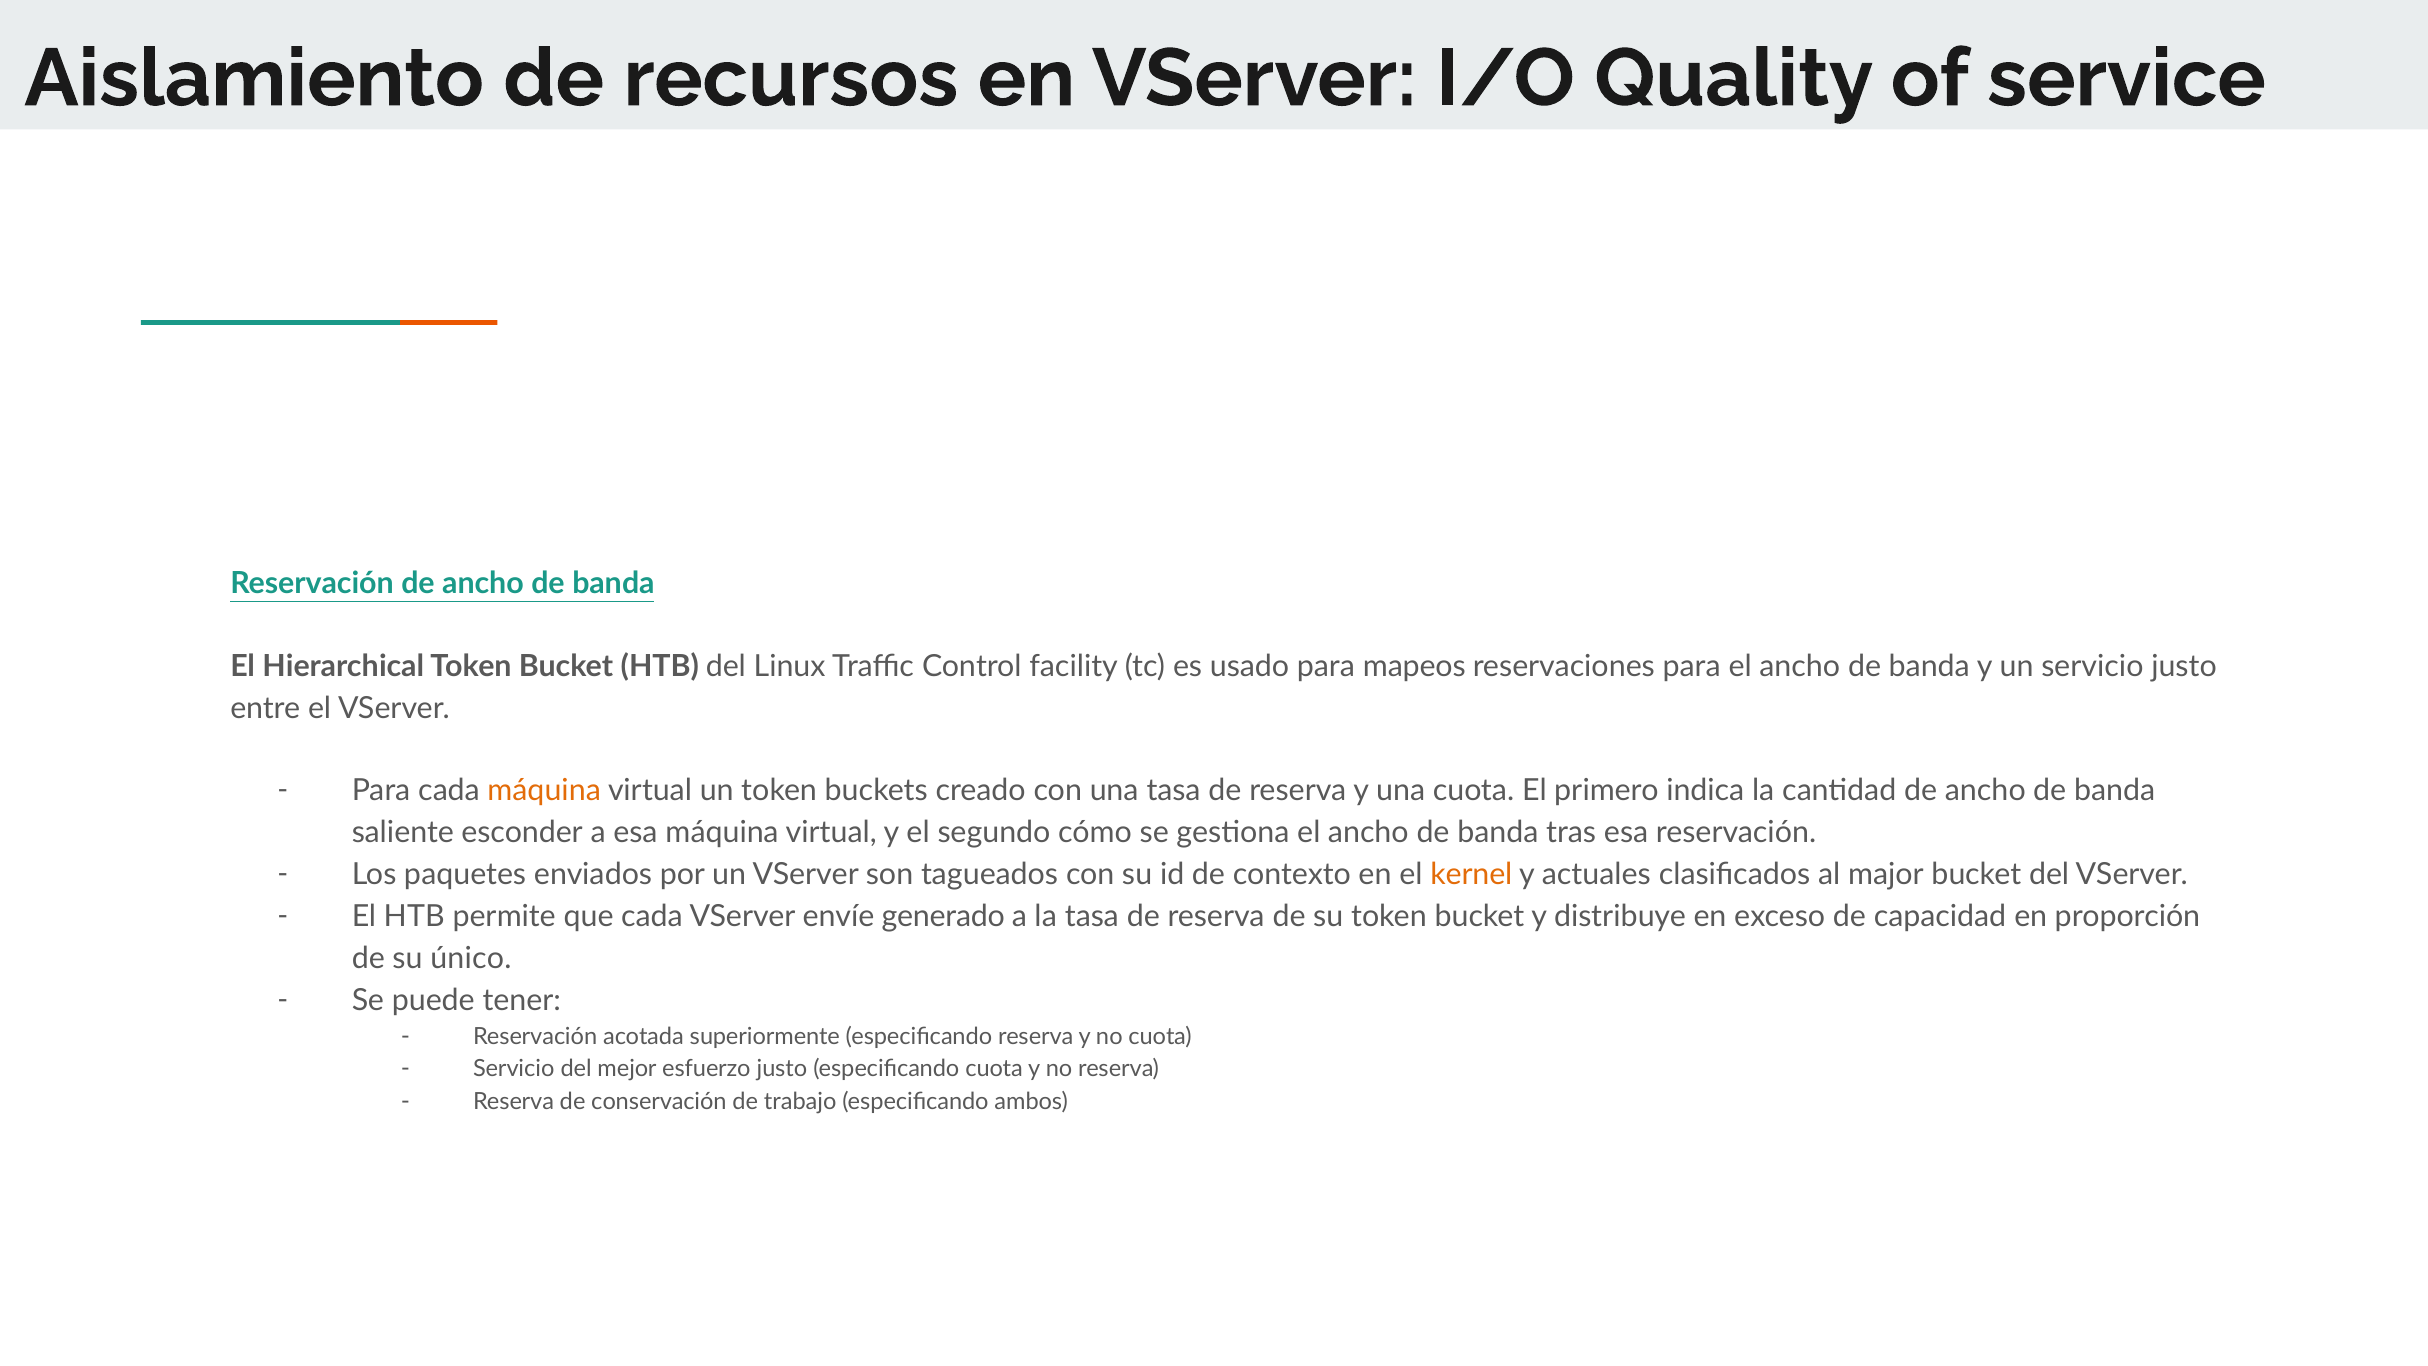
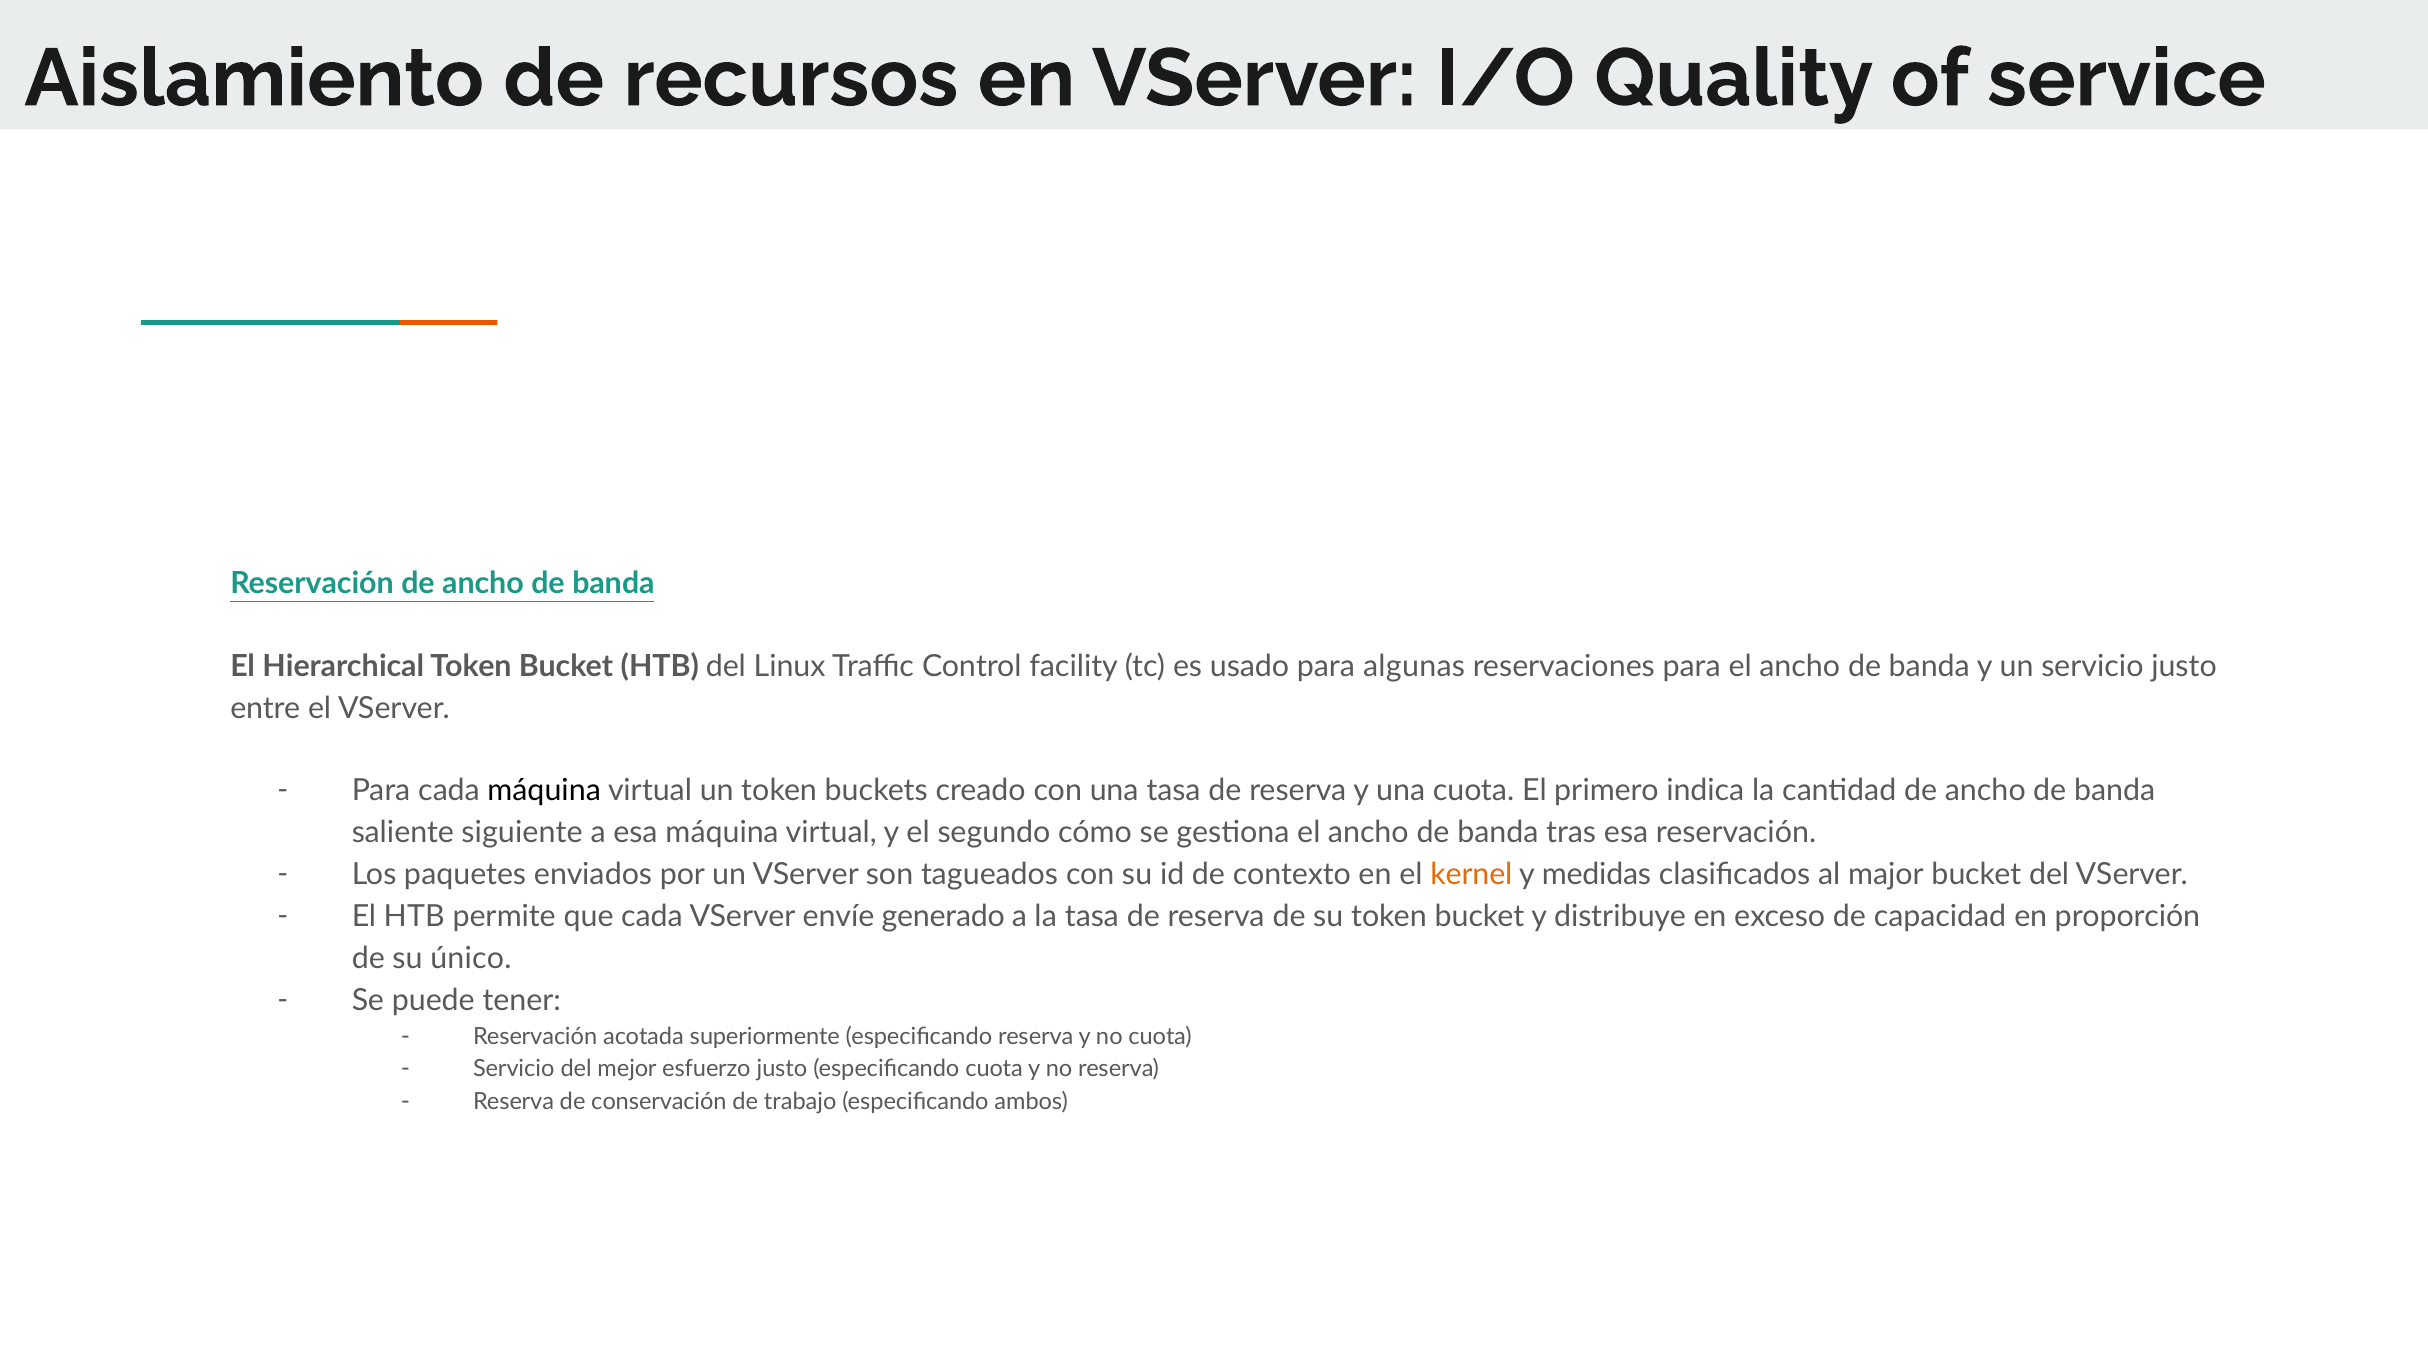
mapeos: mapeos -> algunas (1414, 666)
máquina colour: orange -> black (544, 790)
esconder: esconder -> siguiente (522, 832)
actuales: actuales -> medidas (1596, 874)
